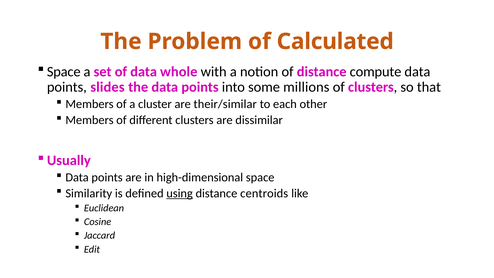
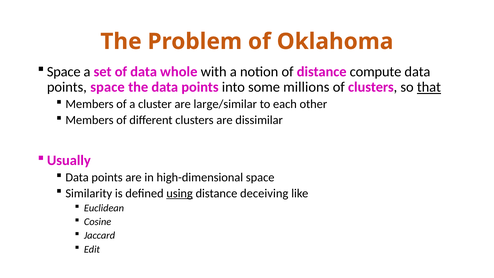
Calculated: Calculated -> Oklahoma (335, 41)
points slides: slides -> space (107, 87)
that underline: none -> present (429, 87)
their/similar: their/similar -> large/similar (225, 104)
centroids: centroids -> deceiving (264, 193)
